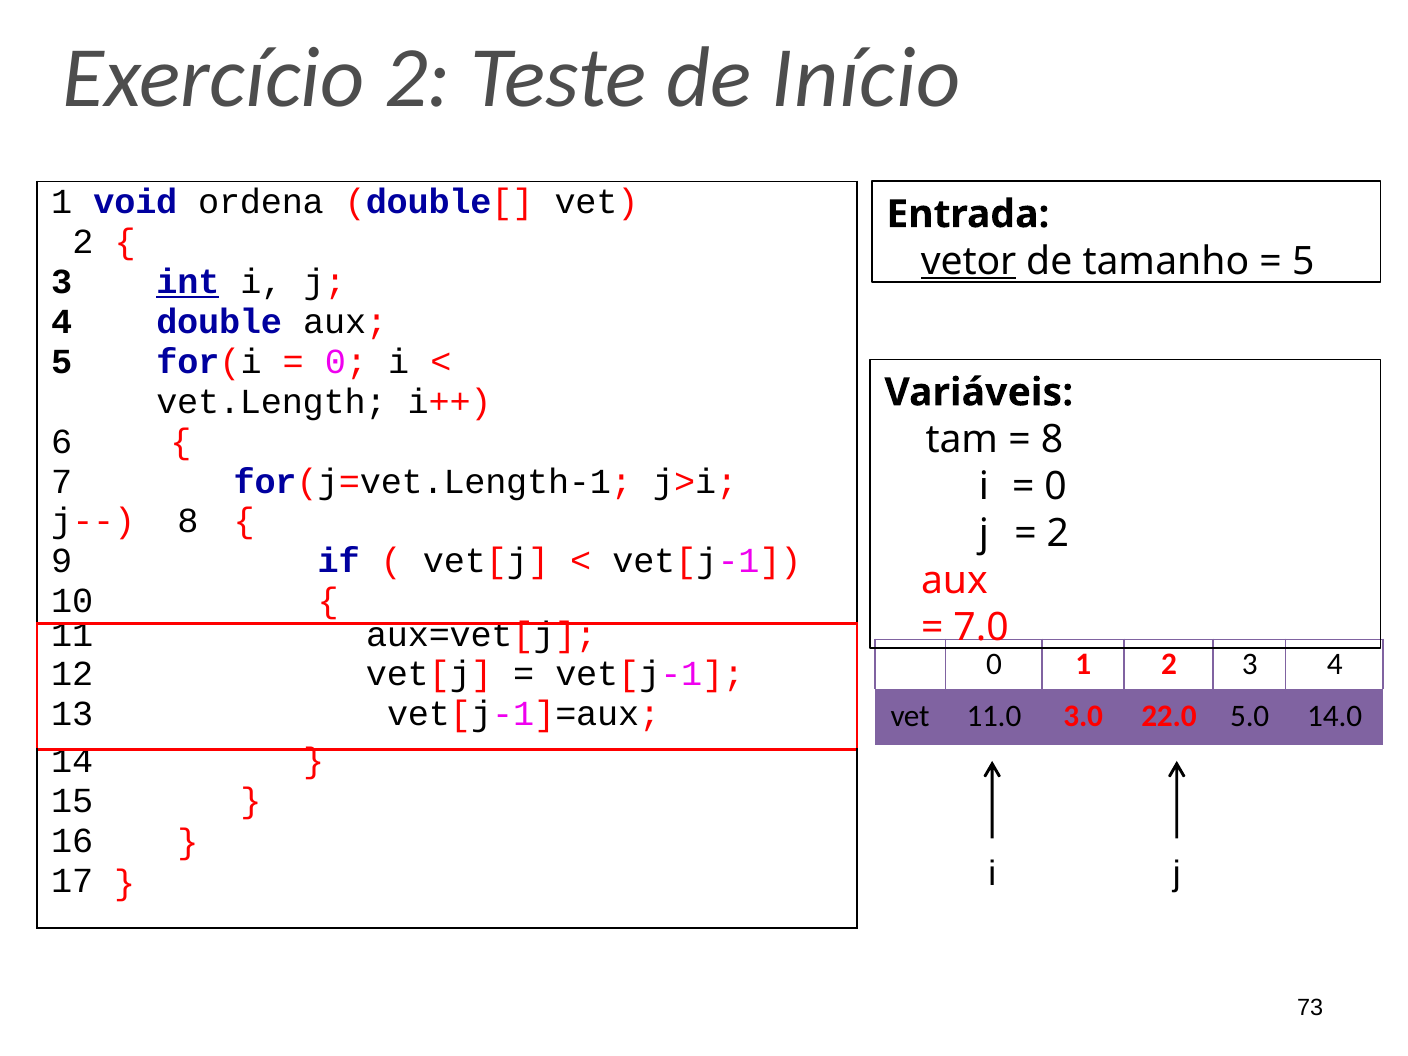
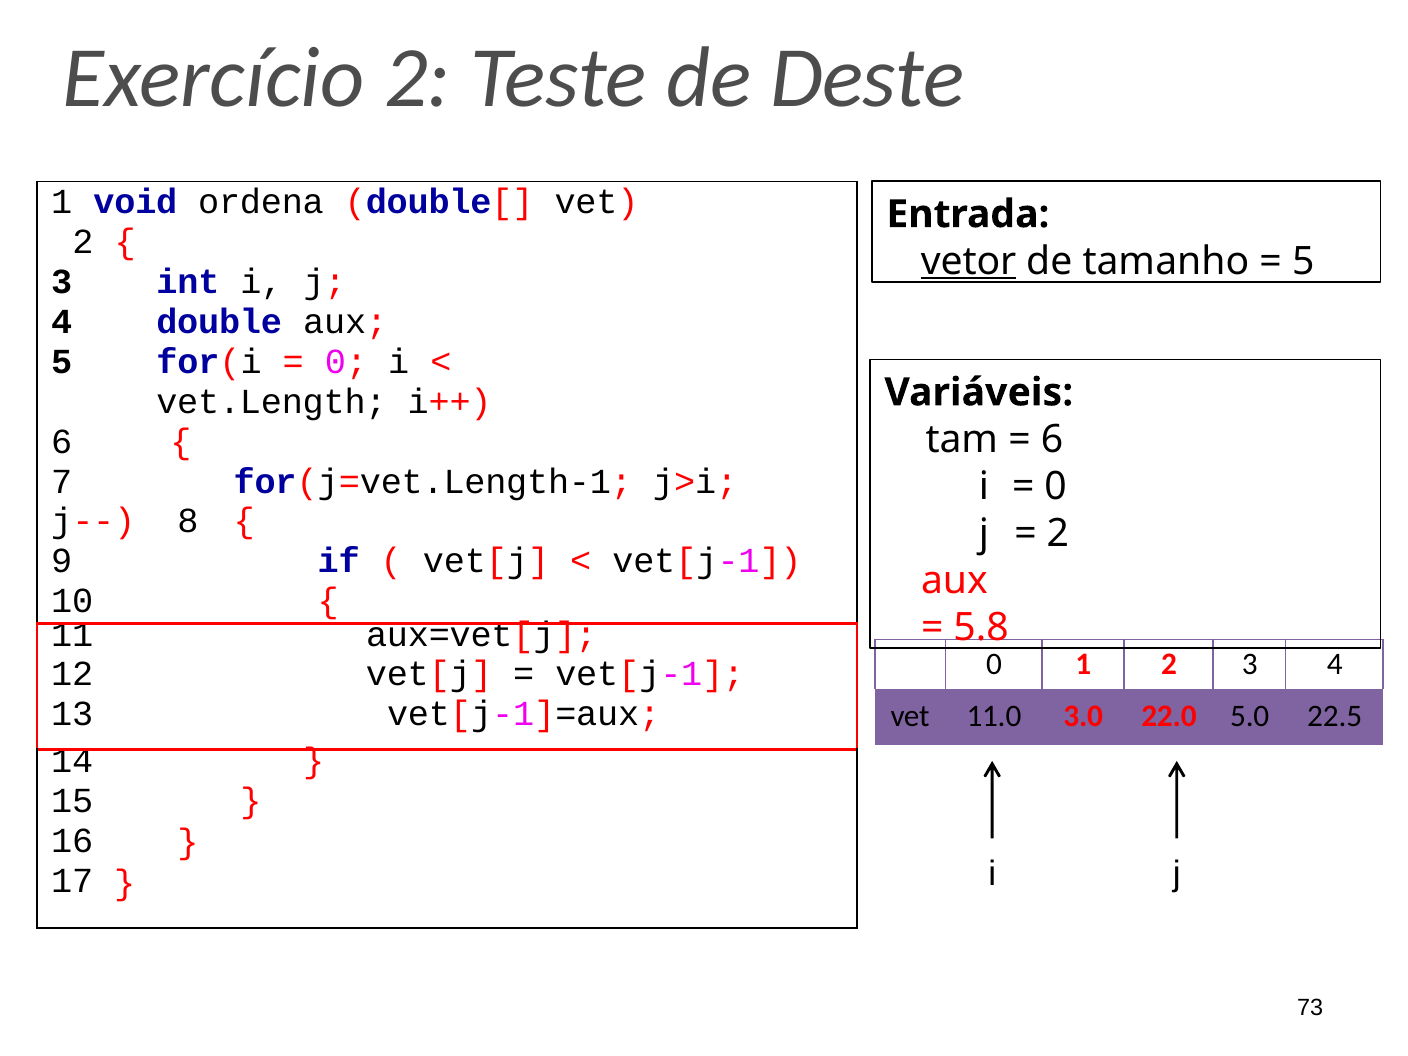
Início: Início -> Deste (867, 79)
int underline: present -> none (188, 282)
8: 8 -> 6 (1052, 439)
7.0: 7.0 -> 5.8 (981, 627)
14.0: 14.0 -> 22.5 (1335, 716)
